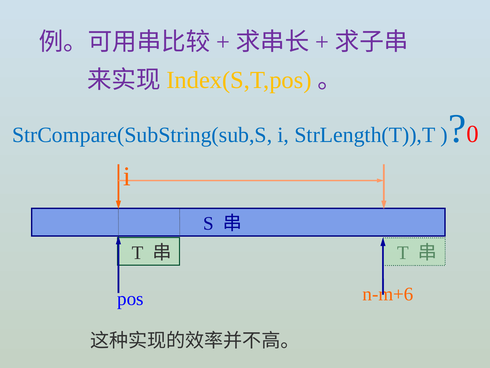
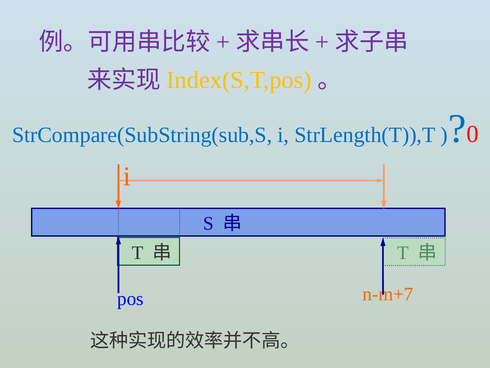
n-m+6: n-m+6 -> n-m+7 (388, 294)
